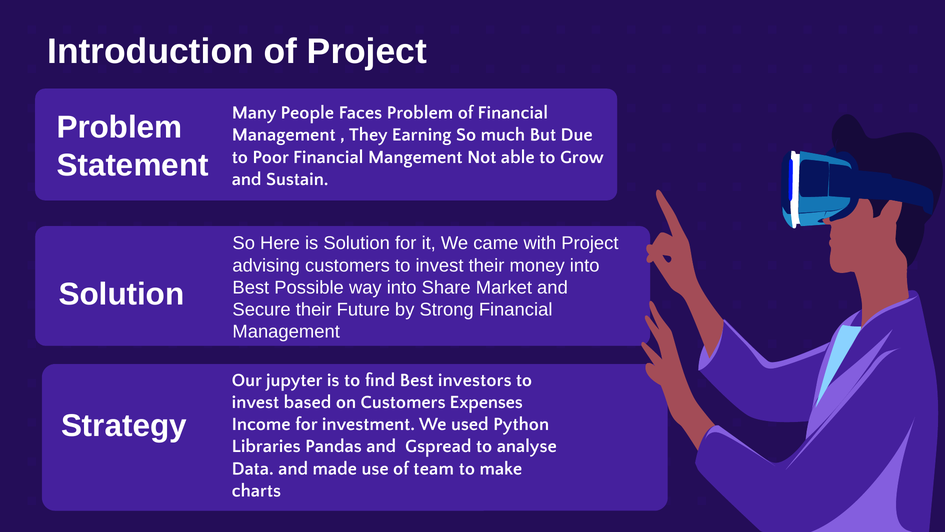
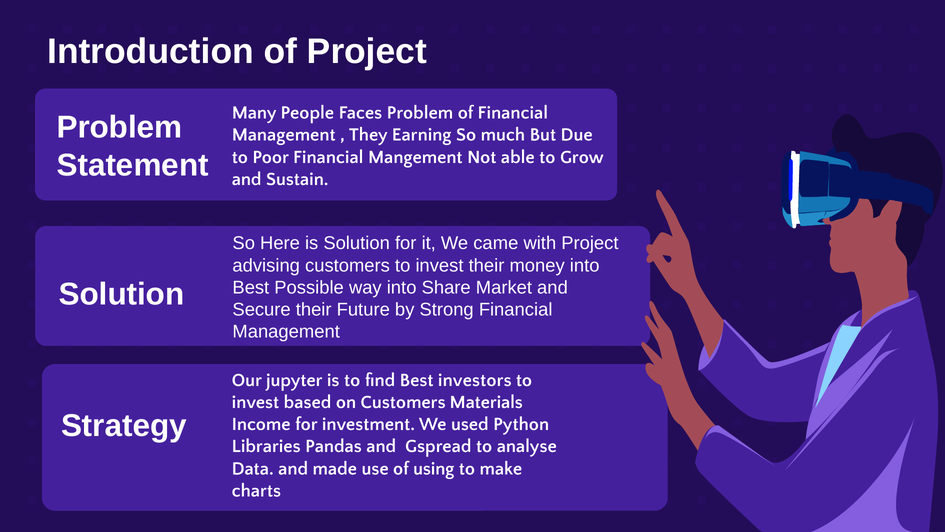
Expenses: Expenses -> Materials (486, 402)
team: team -> using (434, 468)
